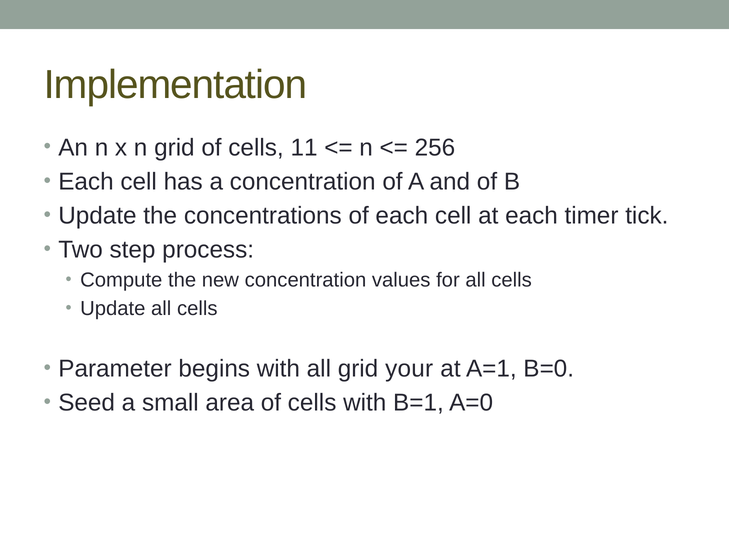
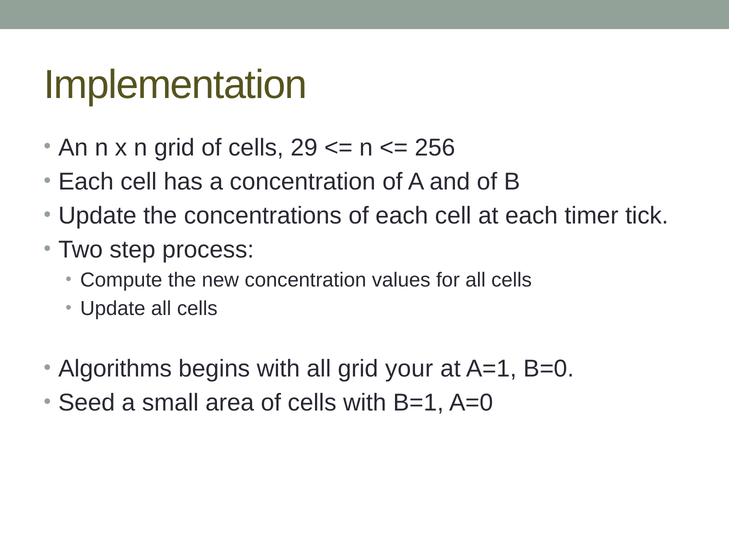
11: 11 -> 29 (304, 148)
Parameter: Parameter -> Algorithms (115, 369)
